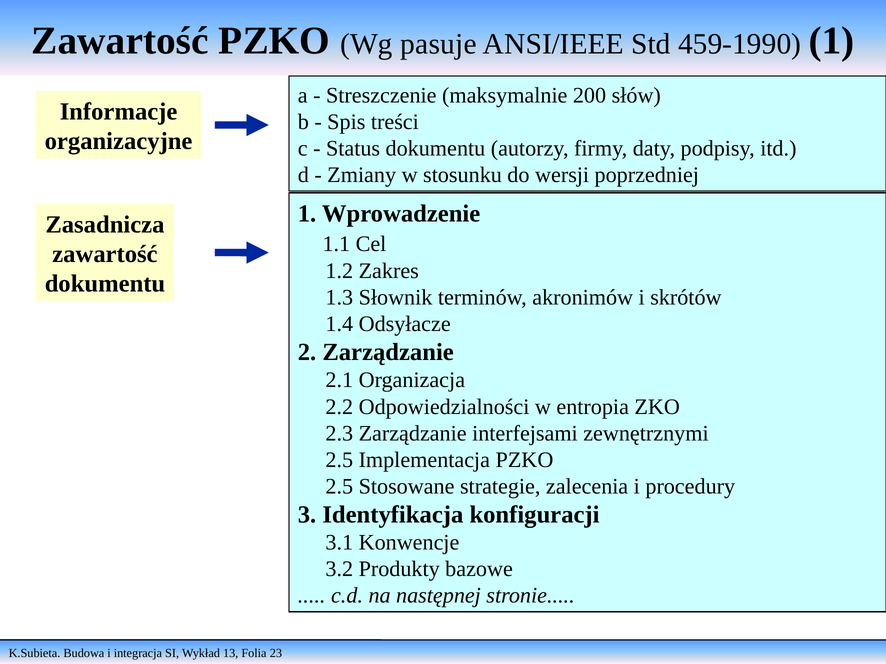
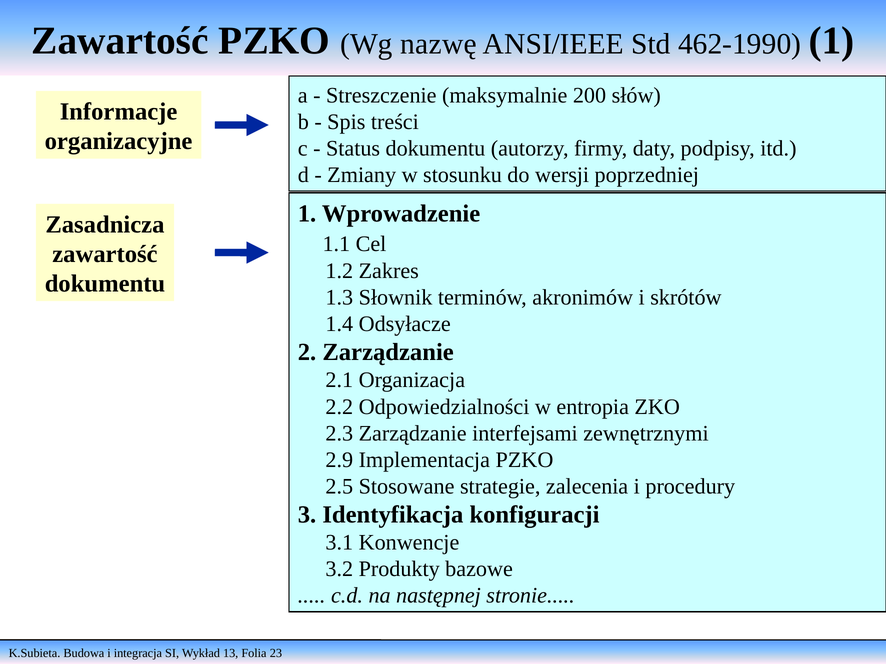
pasuje: pasuje -> nazwę (439, 44)
459-1990: 459-1990 -> 462-1990 (740, 44)
2.5: 2.5 -> 2.9 (339, 460)
